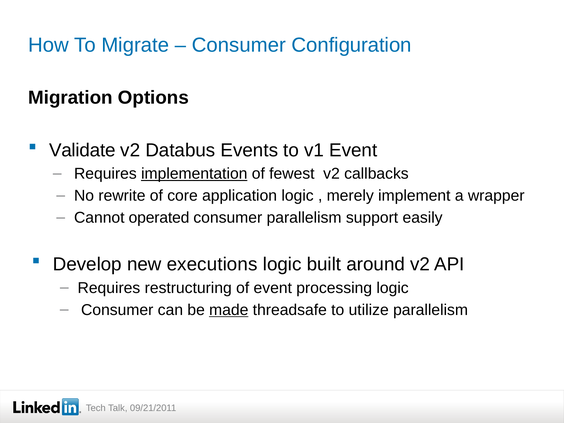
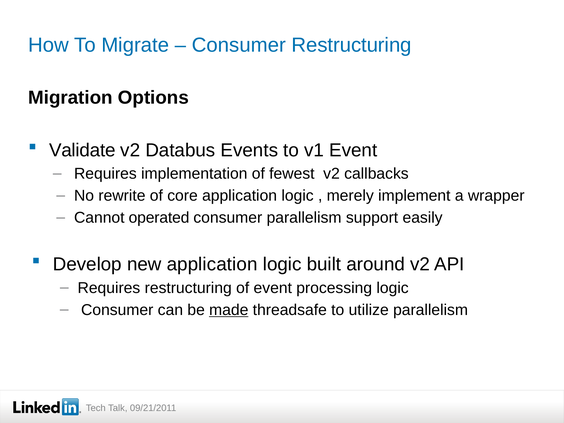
Consumer Configuration: Configuration -> Restructuring (352, 45)
implementation underline: present -> none (194, 174)
new executions: executions -> application (212, 264)
